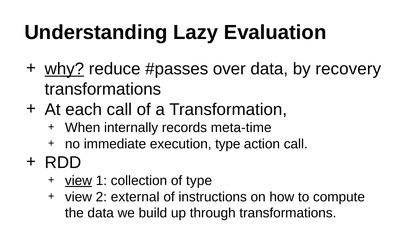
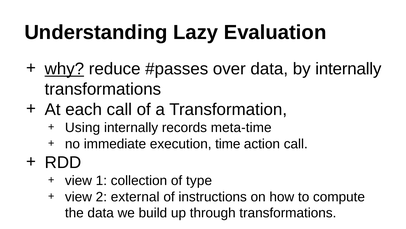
by recovery: recovery -> internally (348, 69)
When: When -> Using (83, 127)
execution type: type -> time (228, 144)
view underline: present -> none (78, 180)
